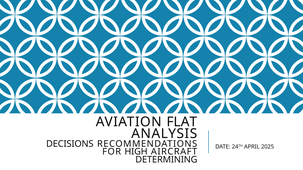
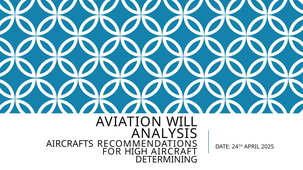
FLAT: FLAT -> WILL (182, 122)
DECISIONS: DECISIONS -> AIRCRAFTS (70, 144)
